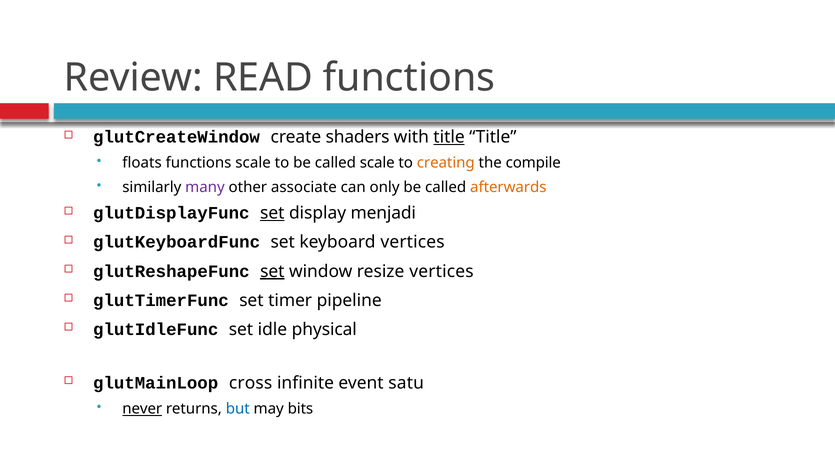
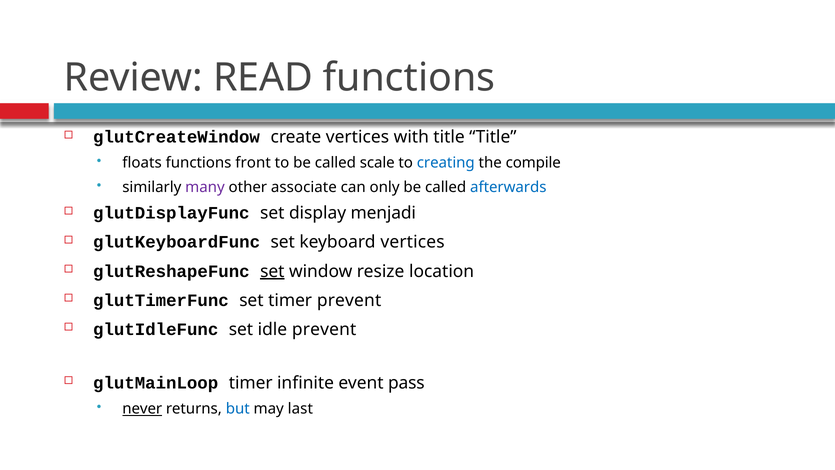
create shaders: shaders -> vertices (357, 137)
title underline: present -> none (449, 137)
functions scale: scale -> front (253, 163)
creating colour: orange -> blue (446, 163)
afterwards colour: orange -> blue (508, 187)
set underline: present -> none (272, 213)
resize vertices: vertices -> location (442, 271)
timer pipeline: pipeline -> prevent (349, 300)
idle physical: physical -> prevent (324, 329)
glutMainLoop cross: cross -> timer (251, 383)
satu: satu -> pass (406, 383)
bits: bits -> last (300, 409)
